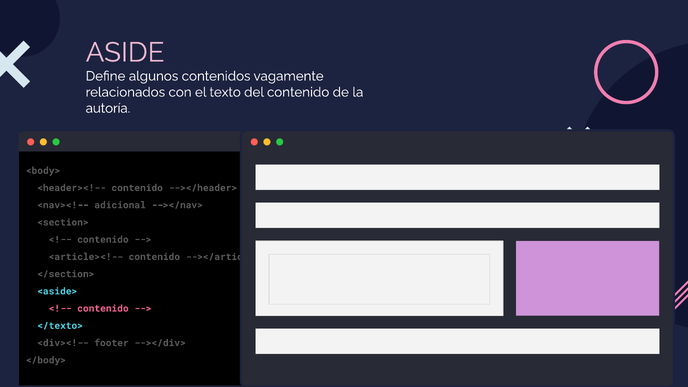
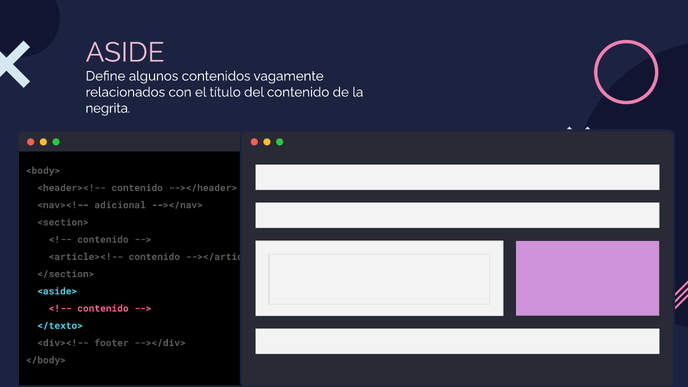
texto: texto -> título (225, 92)
autoría: autoría -> negrita (108, 108)
